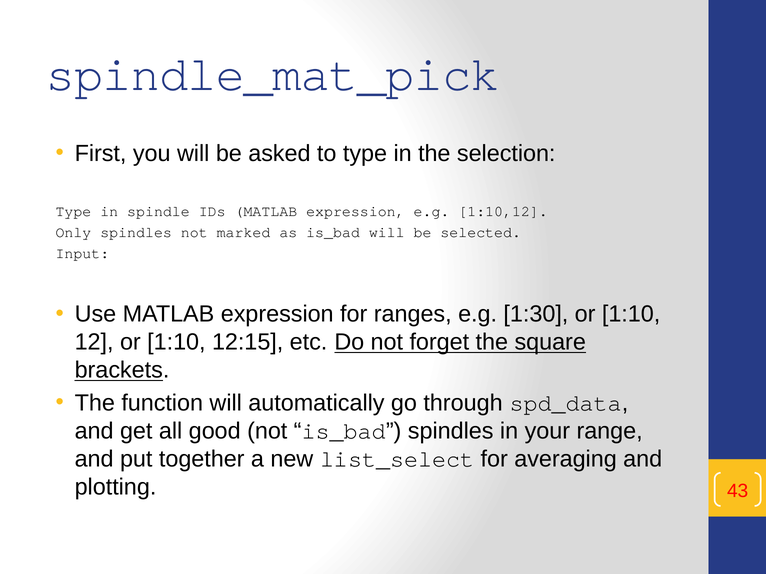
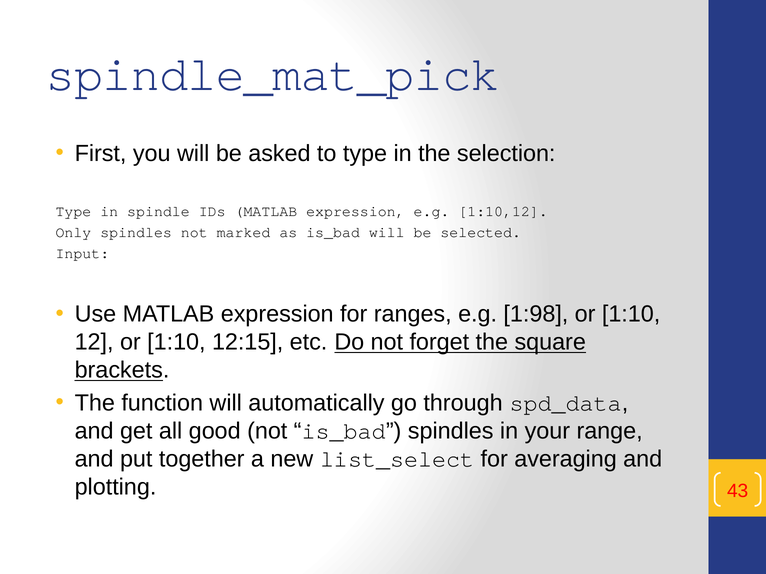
1:30: 1:30 -> 1:98 (536, 314)
